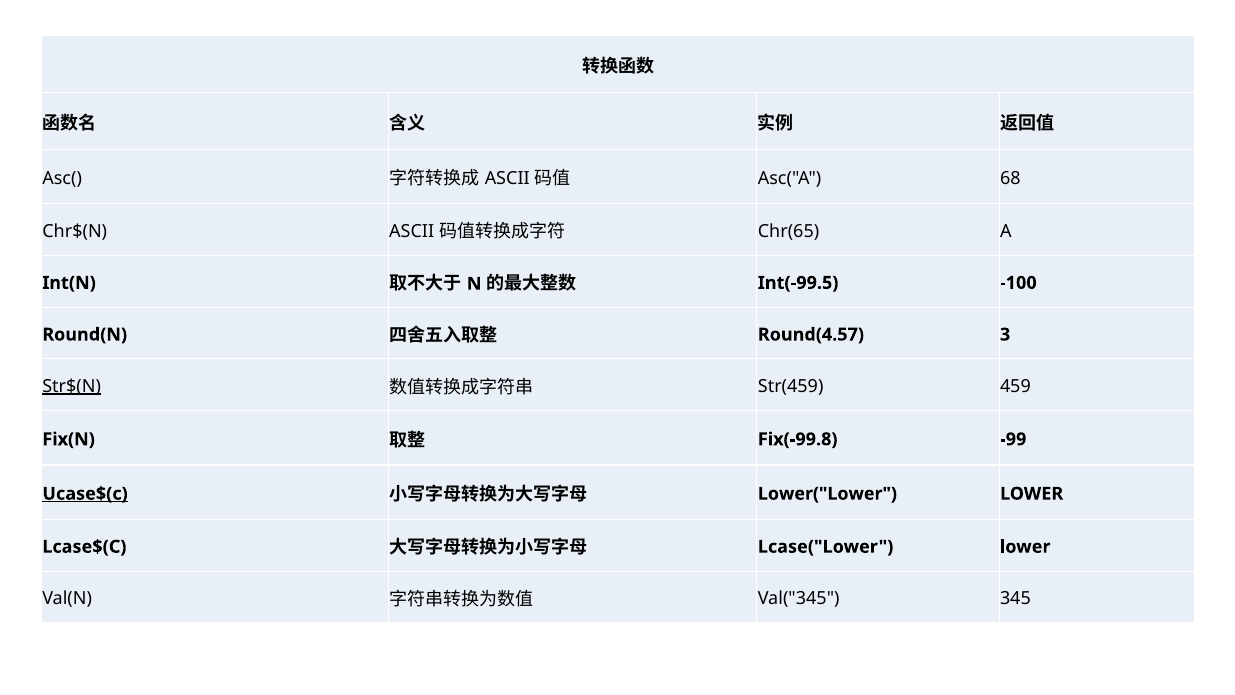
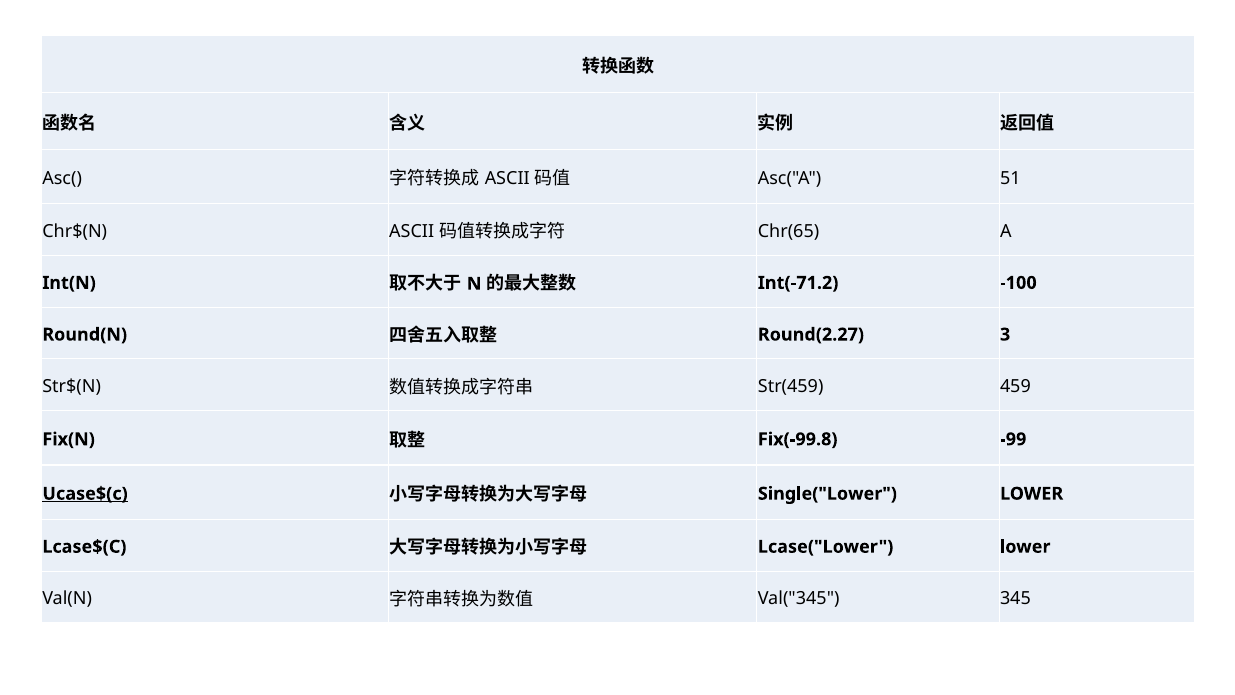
68: 68 -> 51 (1010, 178)
Int(-99.5: Int(-99.5 -> Int(-71.2 (798, 283)
Round(4.57: Round(4.57 -> Round(2.27 (811, 334)
Str$(N underline: present -> none (72, 386)
Lower("Lower: Lower("Lower -> Single("Lower (827, 493)
